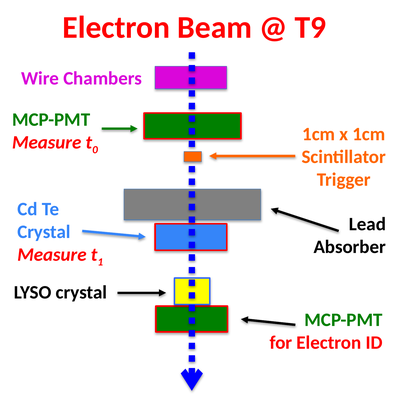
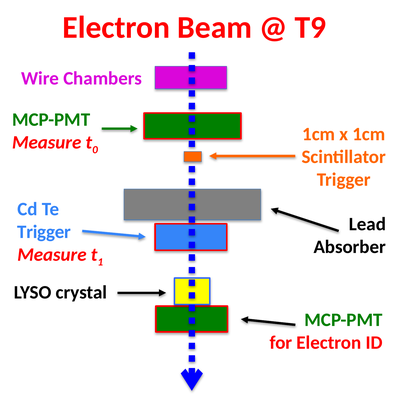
Crystal: Crystal -> Trigger (44, 232)
